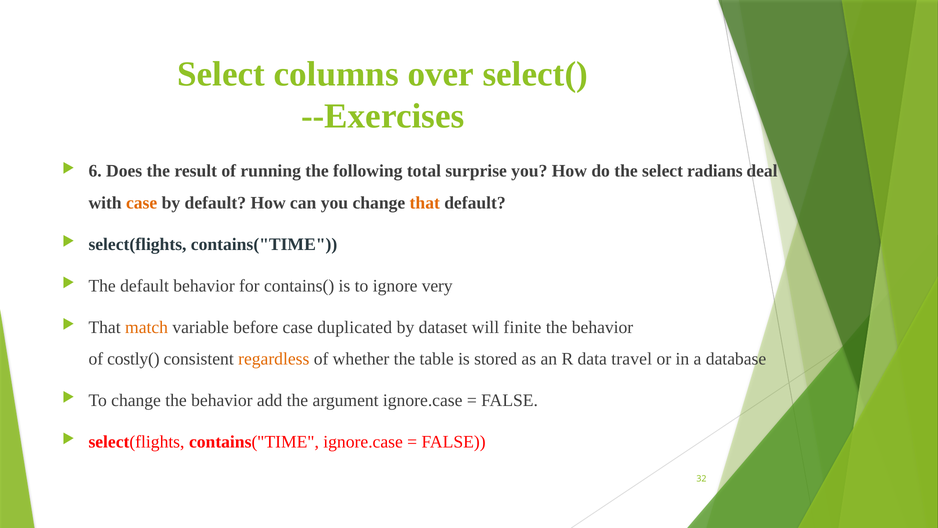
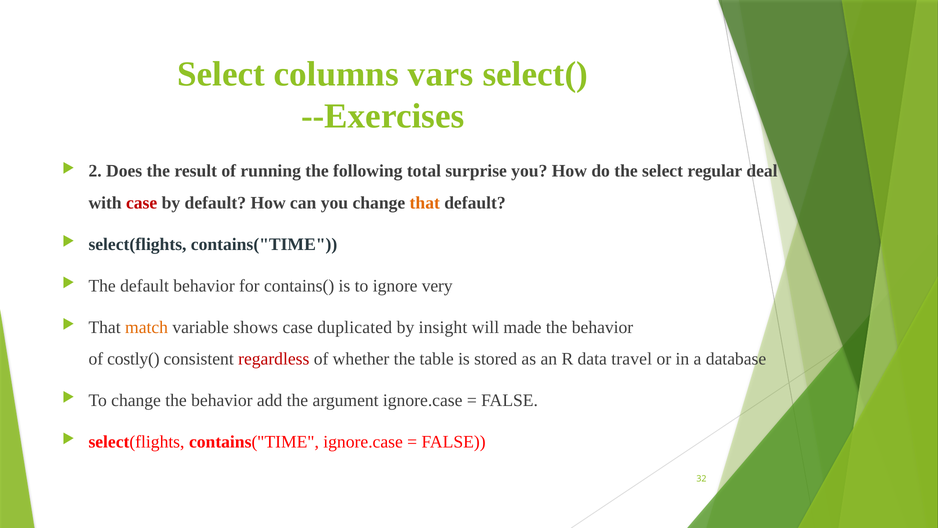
over: over -> vars (441, 74)
6: 6 -> 2 (95, 171)
radians: radians -> regular (715, 171)
case colour: orange -> red (142, 203)
before: before -> shows (256, 327)
dataset: dataset -> insight (443, 327)
finite: finite -> made (522, 327)
regardless colour: orange -> red (274, 359)
